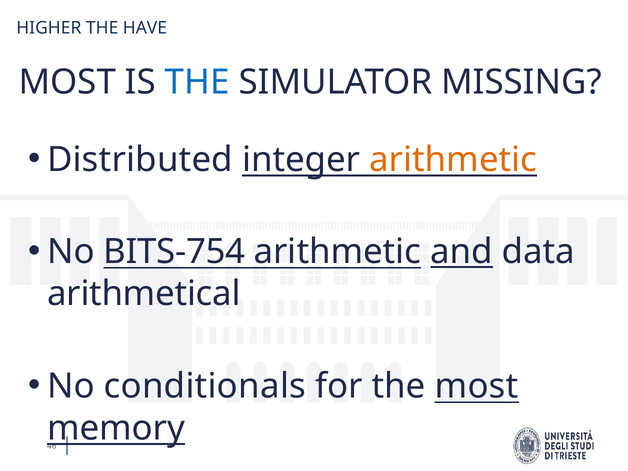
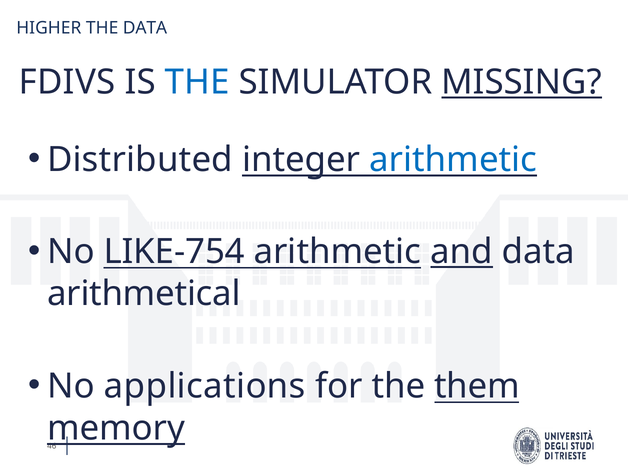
THE HAVE: HAVE -> DATA (145, 28)
MOST: MOST -> FDIVS (67, 82)
MISSING underline: none -> present (522, 82)
arithmetic colour: orange -> blue (453, 160)
BITS-754: BITS-754 -> LIKE-754 (174, 252)
conditionals: conditionals -> applications (205, 386)
the most: most -> them (477, 386)
